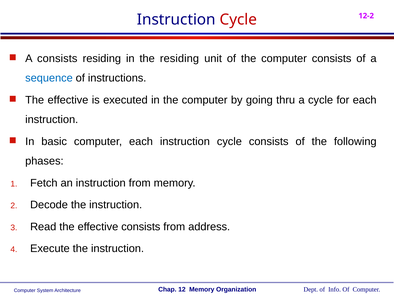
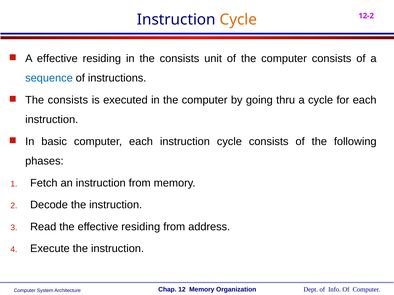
Cycle colour: red -> orange (238, 19)
A consists: consists -> effective (57, 58)
in the residing: residing -> consists (179, 58)
effective: effective -> consists (68, 100)
the effective consists: consists -> residing (141, 227)
